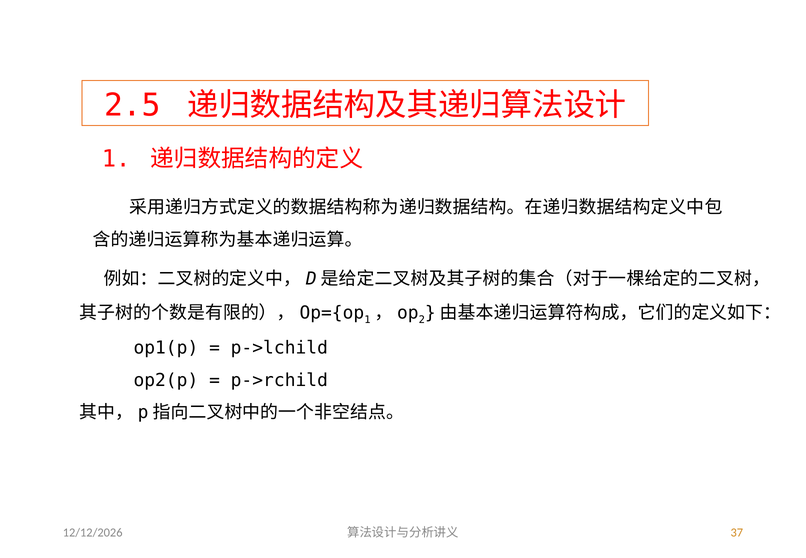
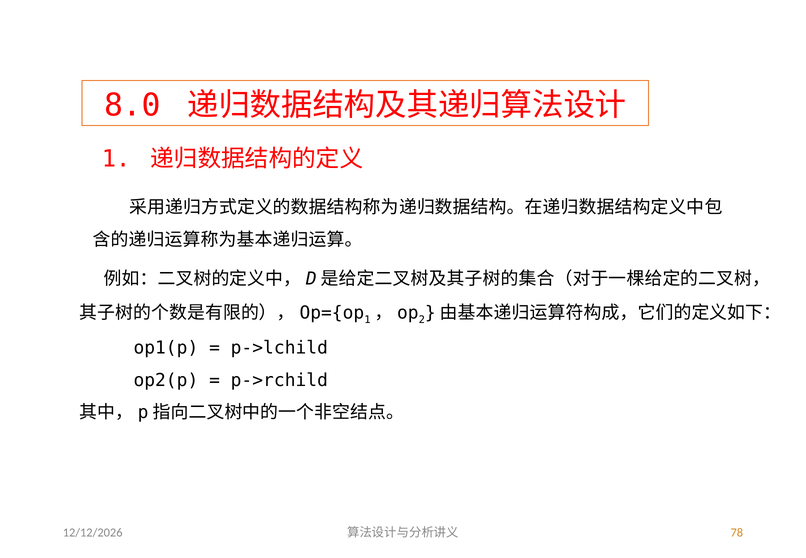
2.5: 2.5 -> 8.0 (132, 105)
37: 37 -> 78 (737, 533)
